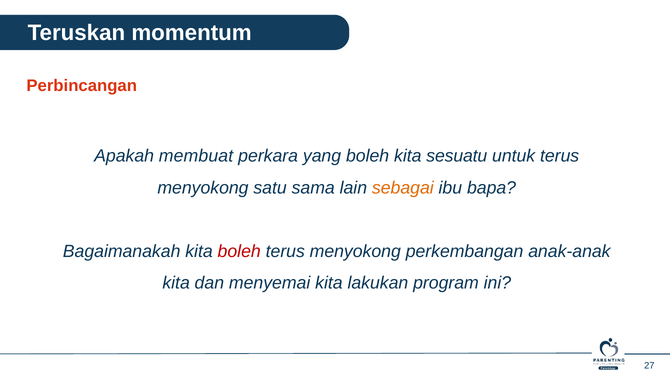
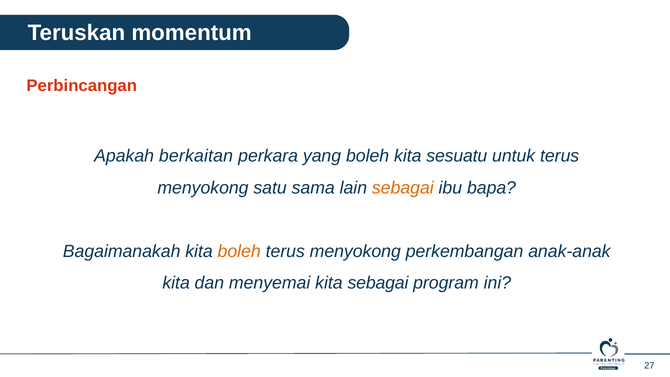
membuat: membuat -> berkaitan (196, 156)
boleh colour: red -> orange (239, 251)
kita lakukan: lakukan -> sebagai (378, 283)
